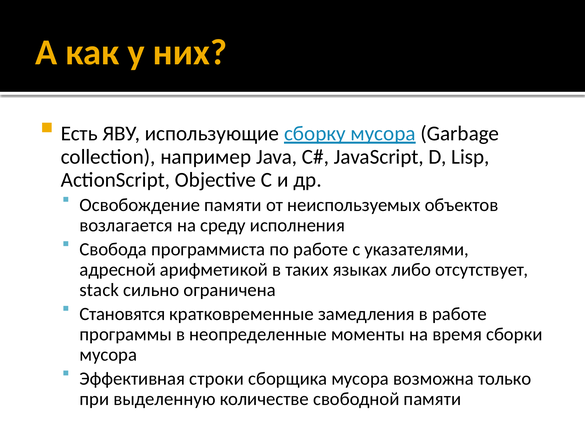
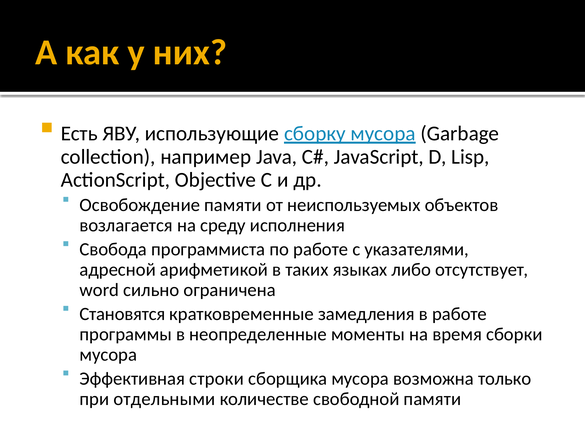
stack: stack -> word (99, 290)
выделенную: выделенную -> отдельными (164, 399)
